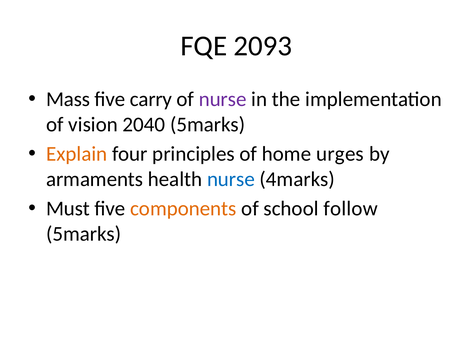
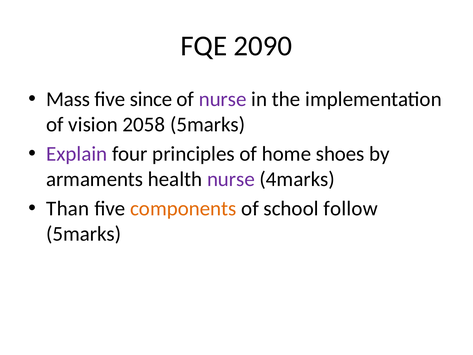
2093: 2093 -> 2090 (263, 46)
carry: carry -> since (151, 99)
2040: 2040 -> 2058 (144, 124)
Explain colour: orange -> purple (77, 154)
urges: urges -> shoes (340, 154)
nurse colour: blue -> purple (231, 179)
Must: Must -> Than (68, 209)
